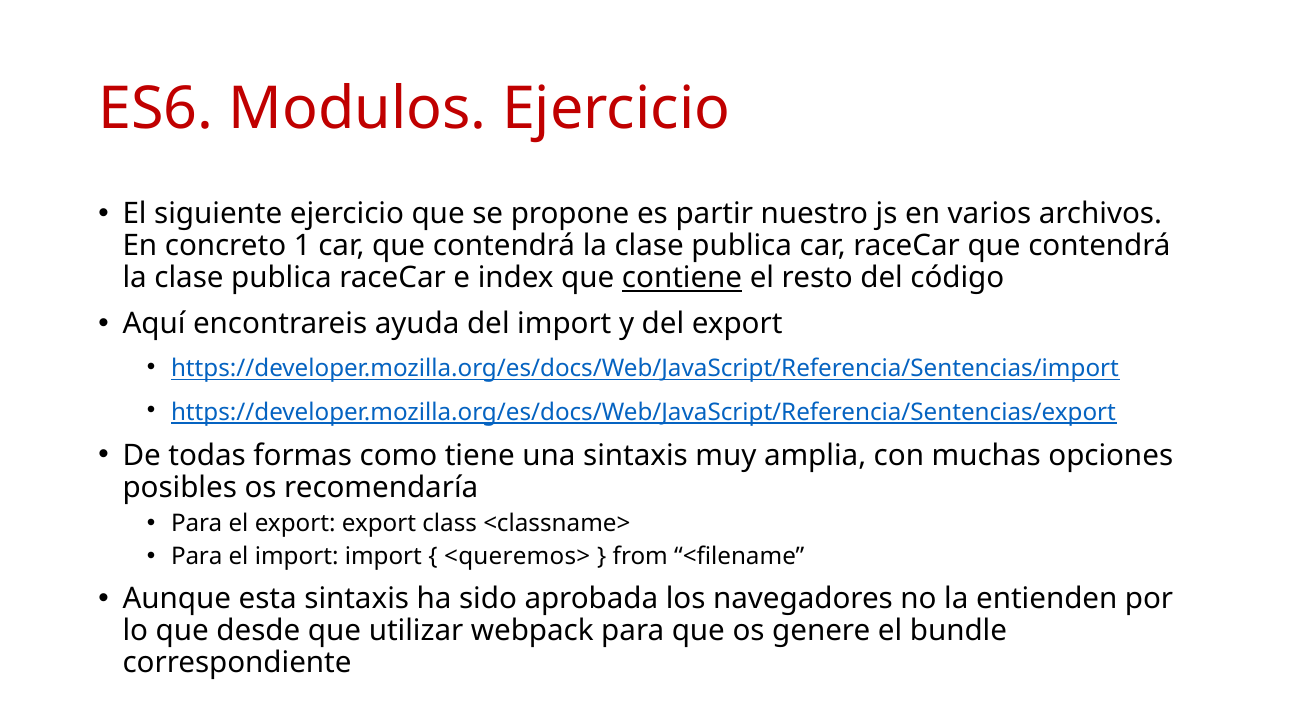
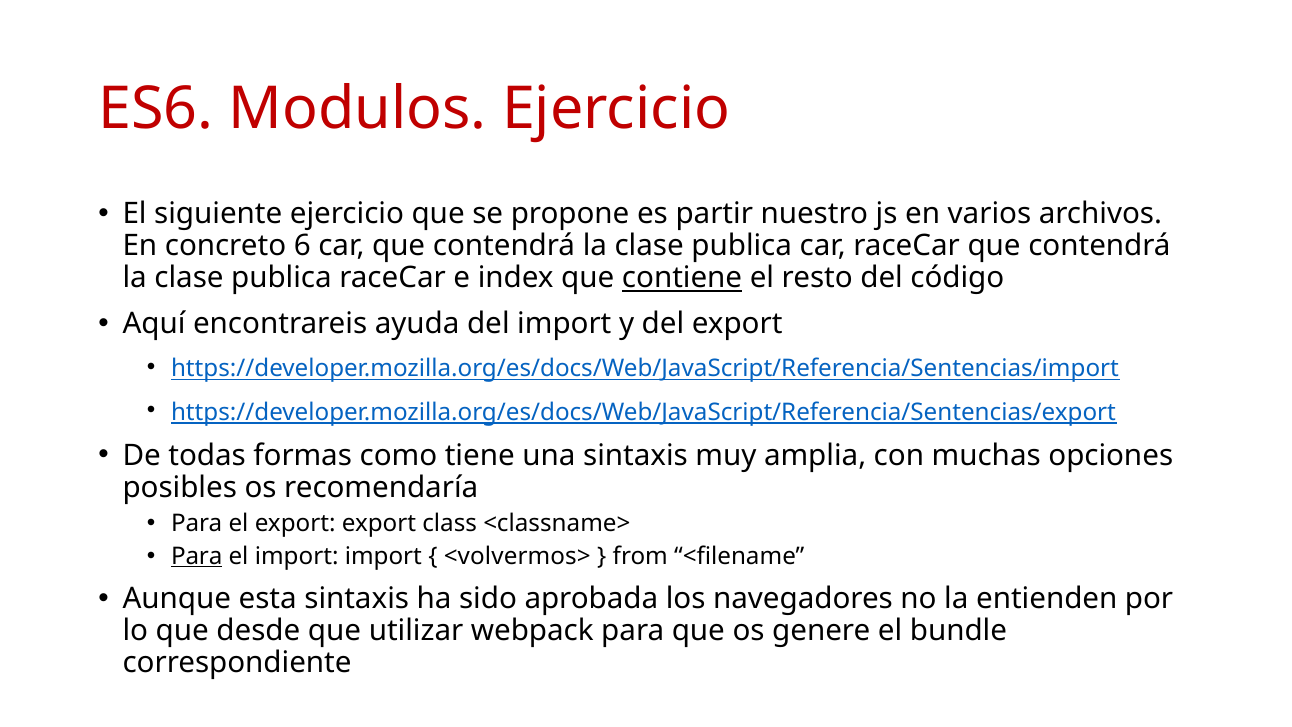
1: 1 -> 6 (302, 246)
Para underline: none -> present (197, 556)
<queremos>: <queremos> -> <volvermos> (517, 556)
